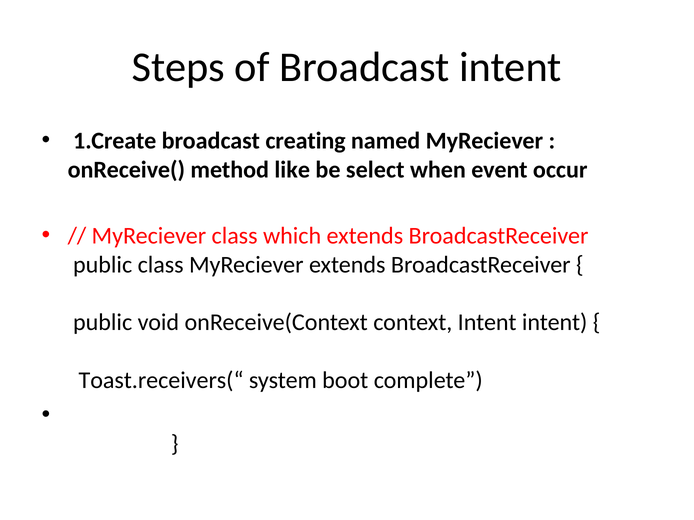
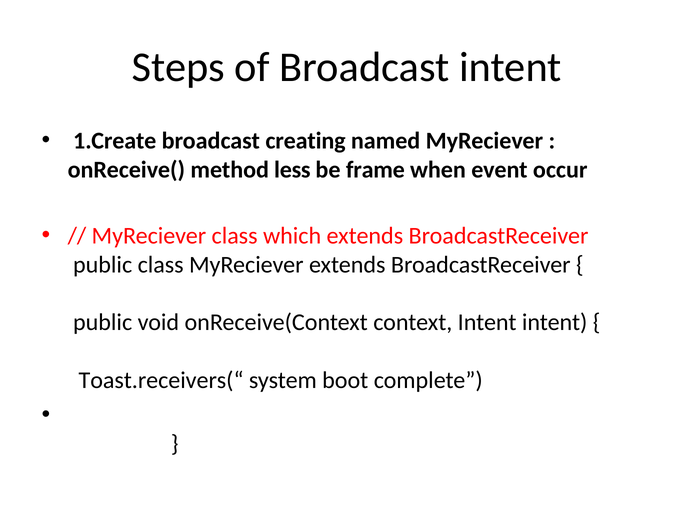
like: like -> less (292, 170)
select: select -> frame (375, 170)
